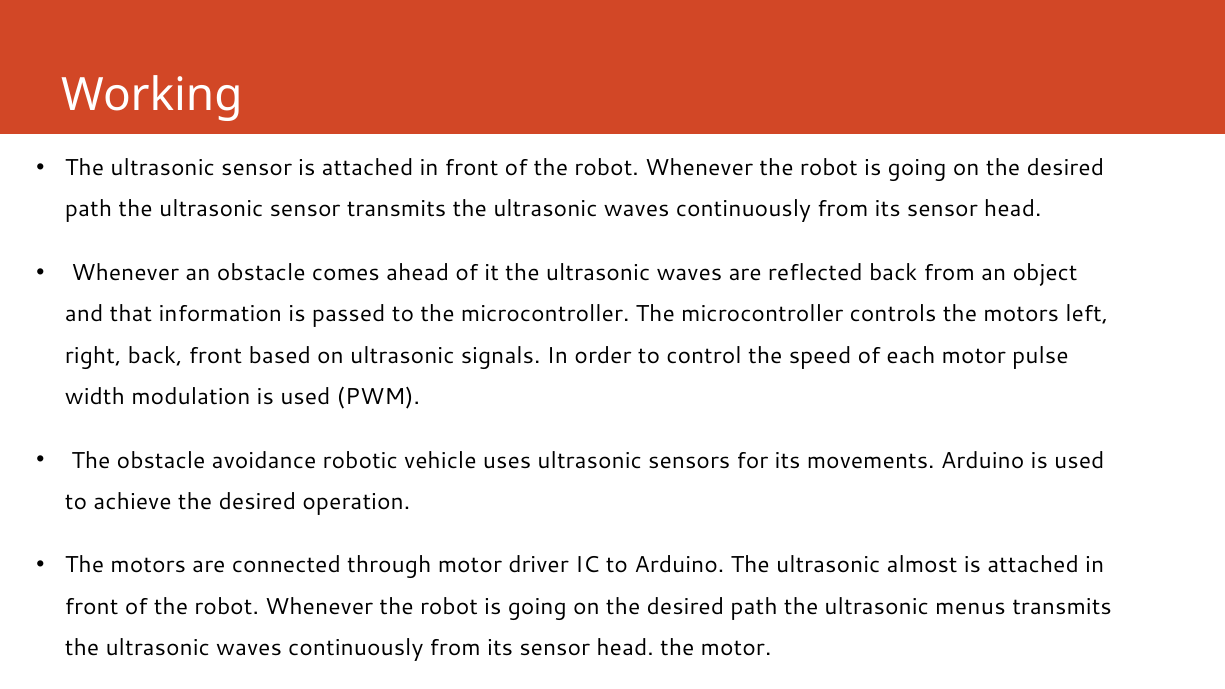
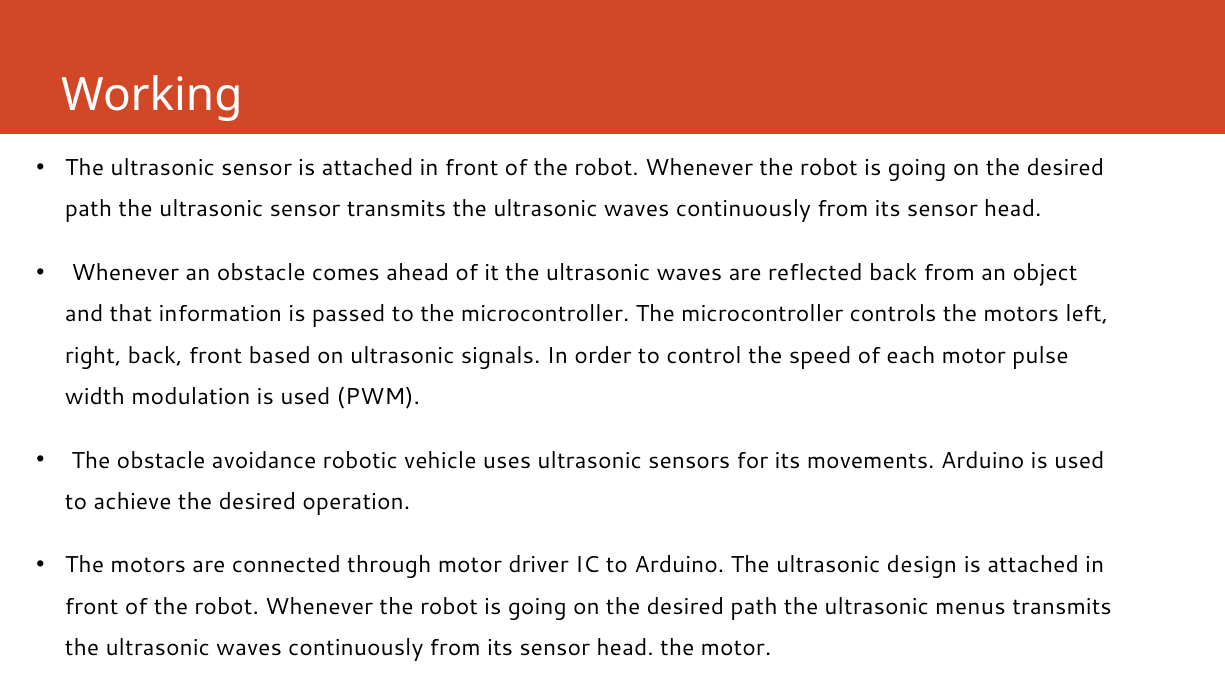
almost: almost -> design (922, 565)
